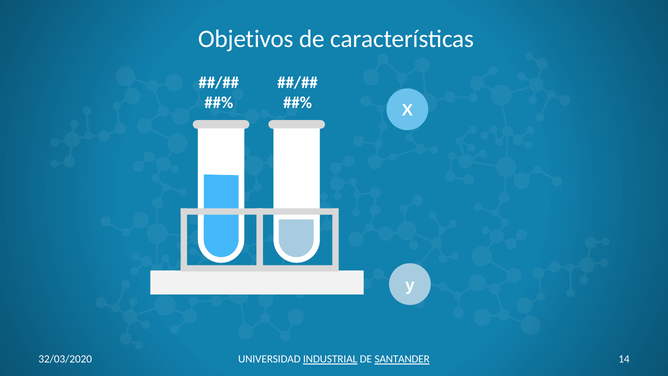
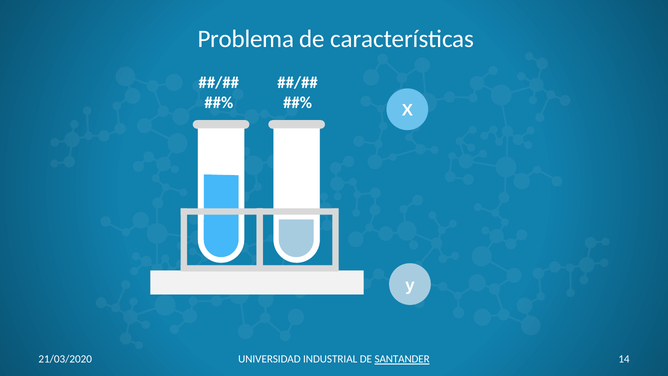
Objetivos: Objetivos -> Problema (246, 39)
32/03/2020: 32/03/2020 -> 21/03/2020 (65, 359)
INDUSTRIAL underline: present -> none (330, 359)
